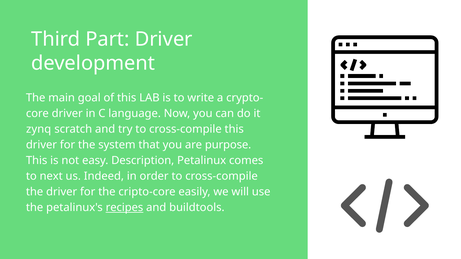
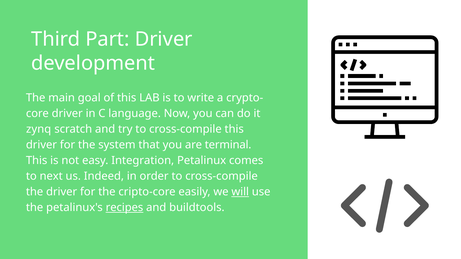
purpose: purpose -> terminal (228, 145)
Description: Description -> Integration (143, 161)
will underline: none -> present (240, 192)
